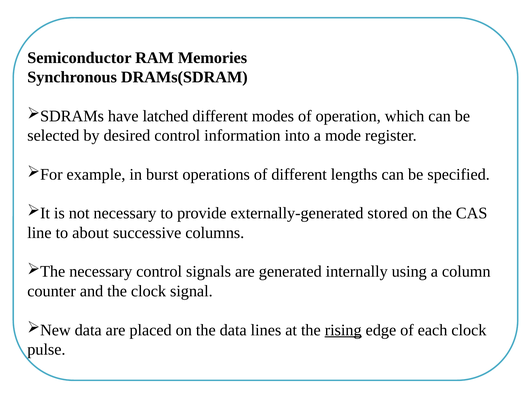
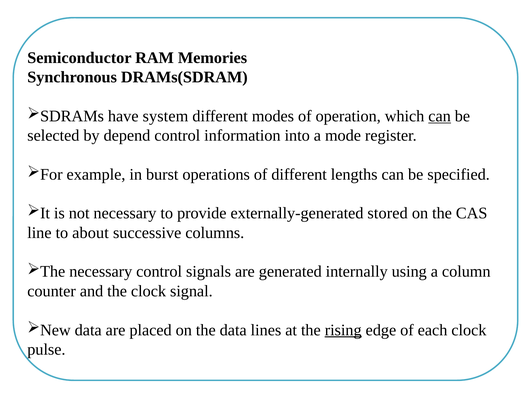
latched: latched -> system (165, 116)
can underline: none -> present (440, 116)
desired: desired -> depend (127, 136)
